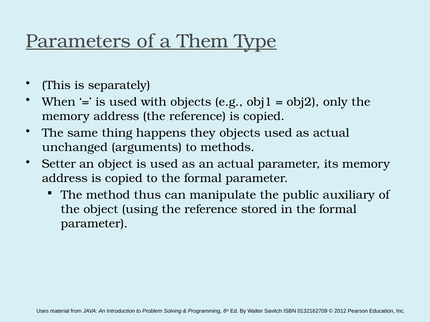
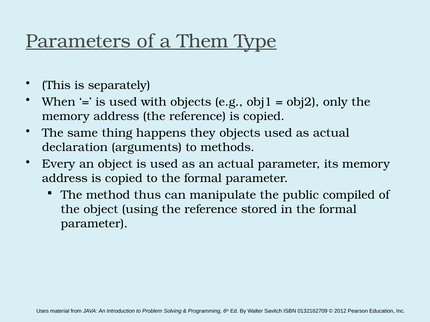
unchanged: unchanged -> declaration (75, 148)
Setter: Setter -> Every (59, 164)
auxiliary: auxiliary -> compiled (349, 195)
